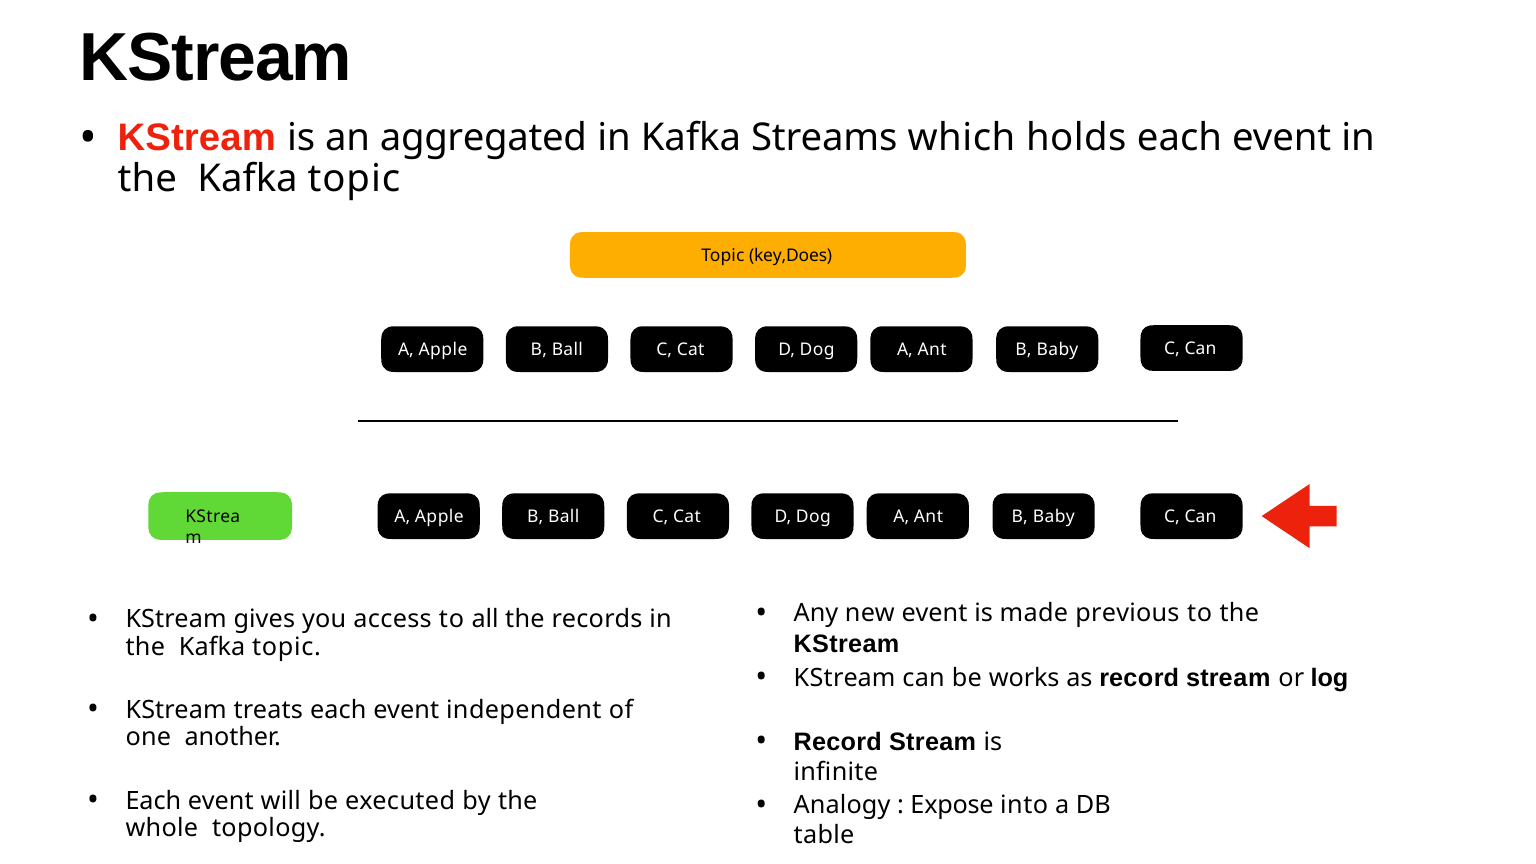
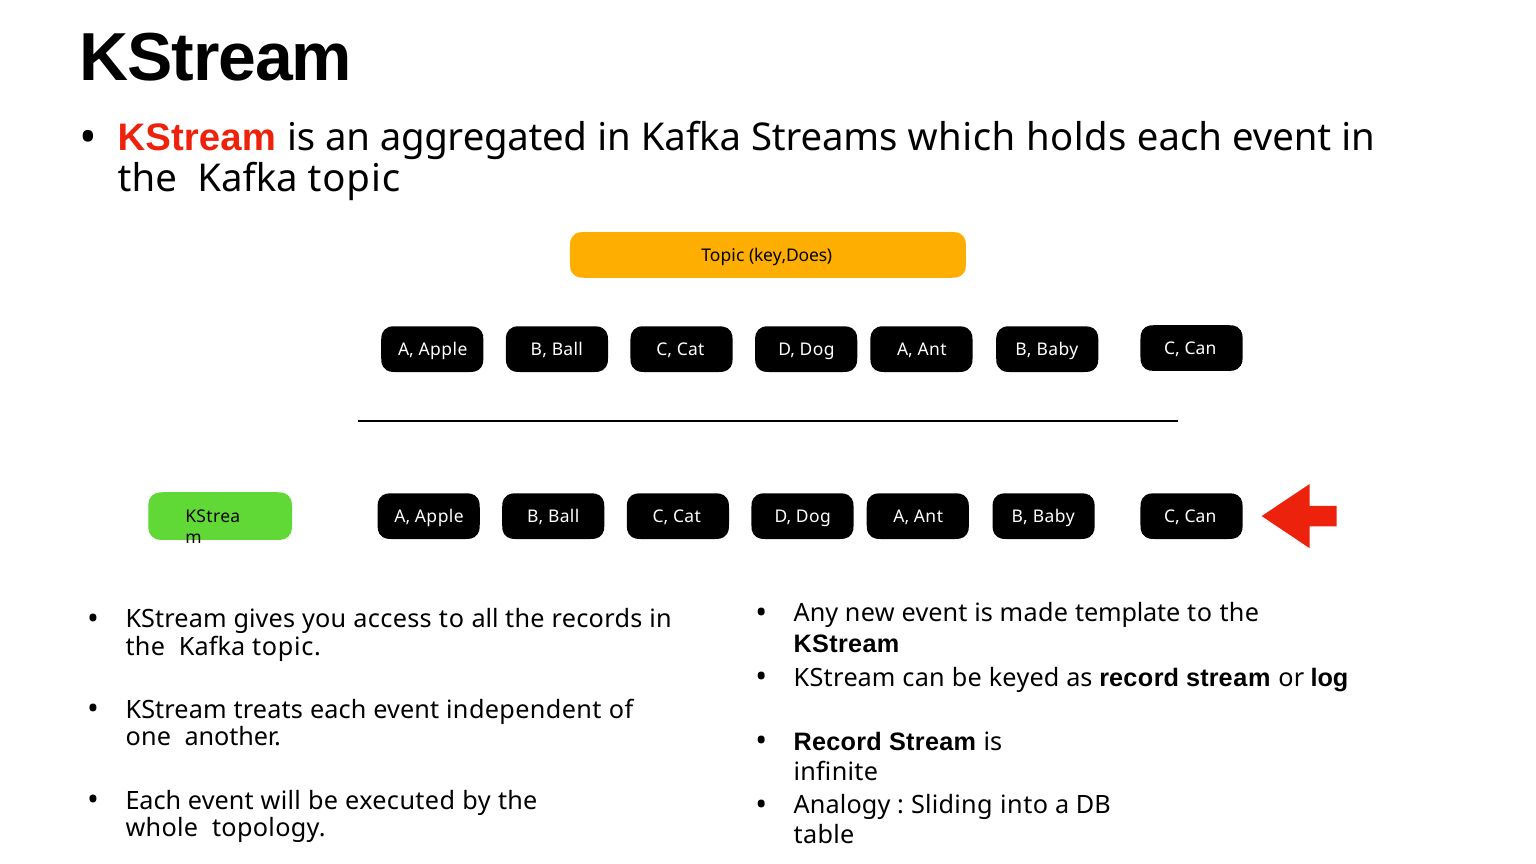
previous: previous -> template (1128, 614)
works: works -> keyed (1024, 678)
Expose: Expose -> Sliding (952, 805)
